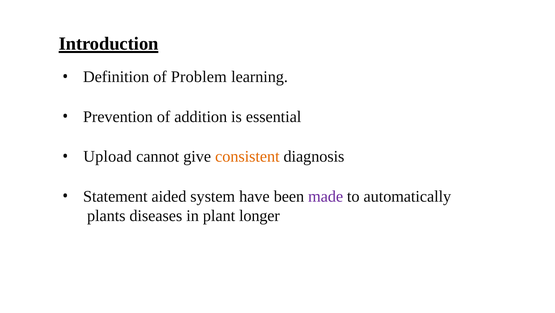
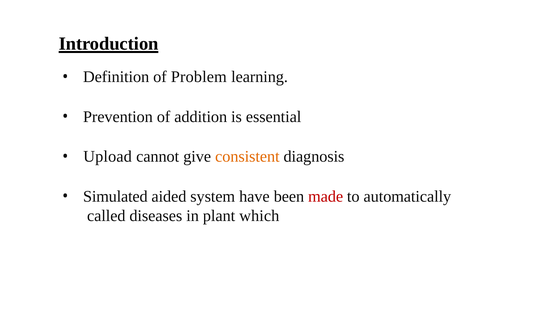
Statement: Statement -> Simulated (115, 196)
made colour: purple -> red (326, 196)
plants: plants -> called (106, 216)
longer: longer -> which (259, 216)
